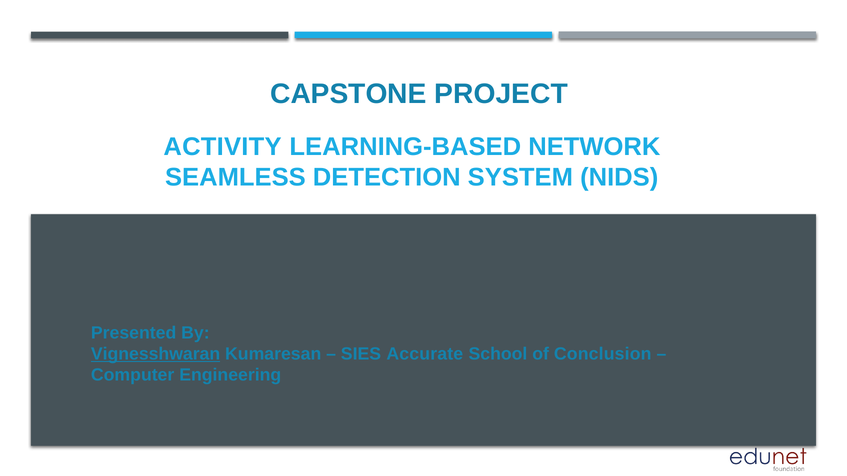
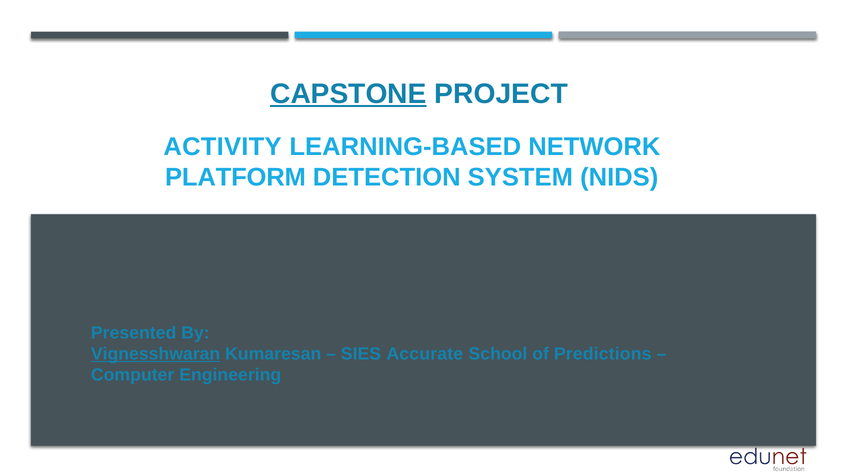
CAPSTONE underline: none -> present (348, 94)
SEAMLESS: SEAMLESS -> PLATFORM (235, 178)
Conclusion: Conclusion -> Predictions (603, 354)
